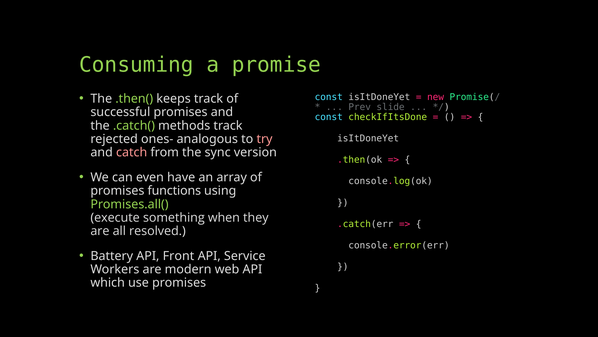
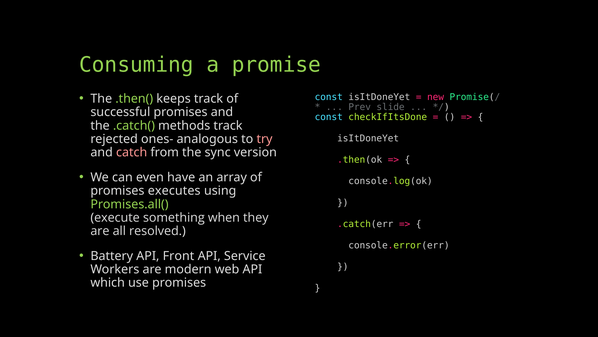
functions: functions -> executes (174, 190)
